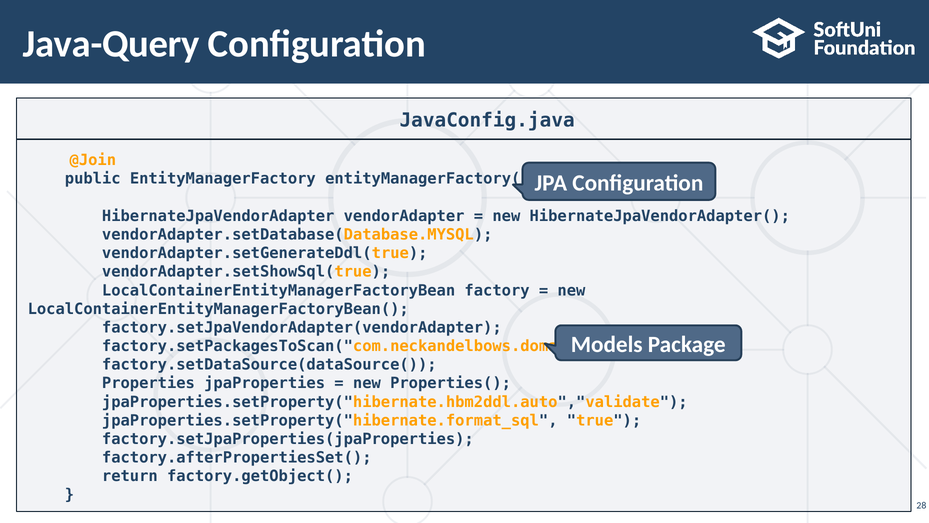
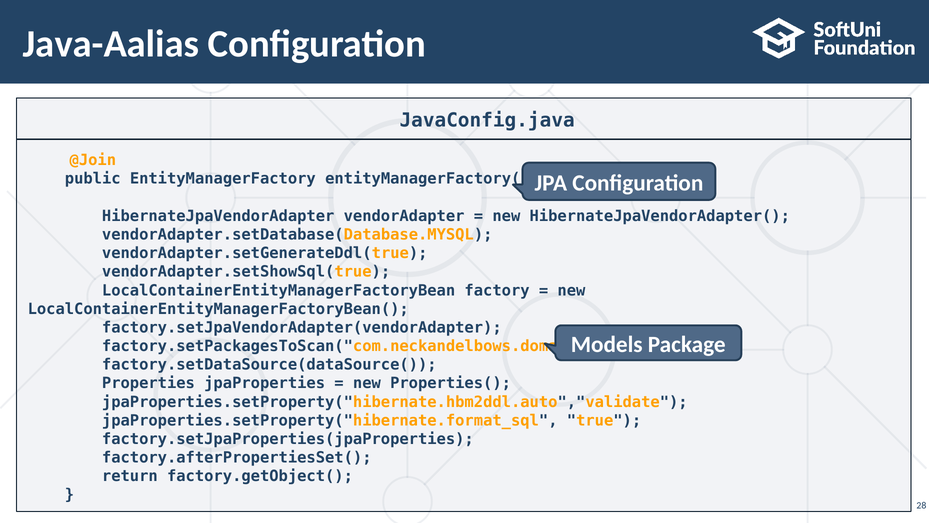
Java-Query: Java-Query -> Java-Aalias (111, 44)
